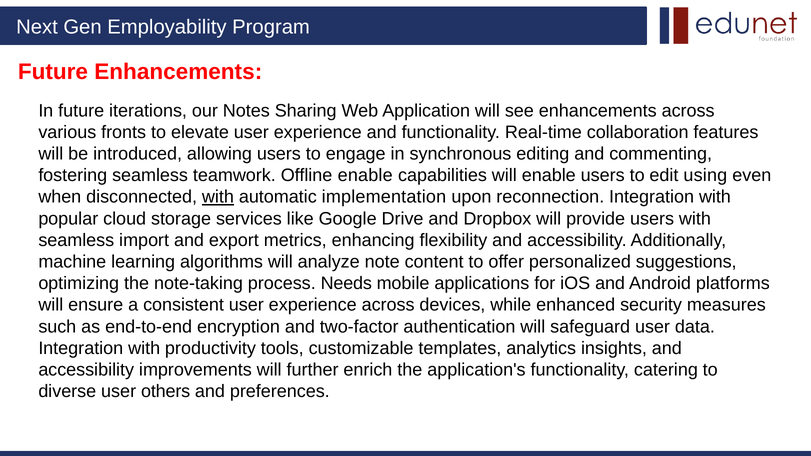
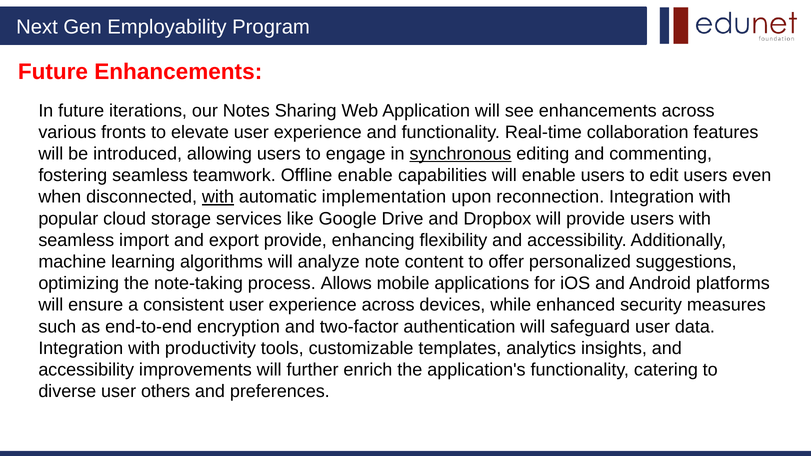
synchronous underline: none -> present (460, 154)
edit using: using -> users (705, 175)
export metrics: metrics -> provide (295, 240)
Needs: Needs -> Allows (346, 284)
